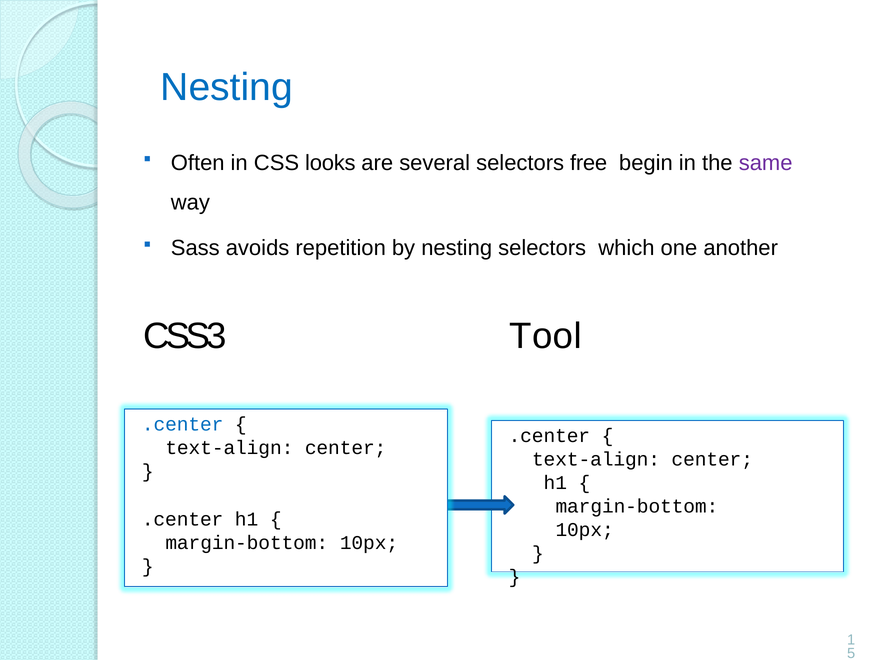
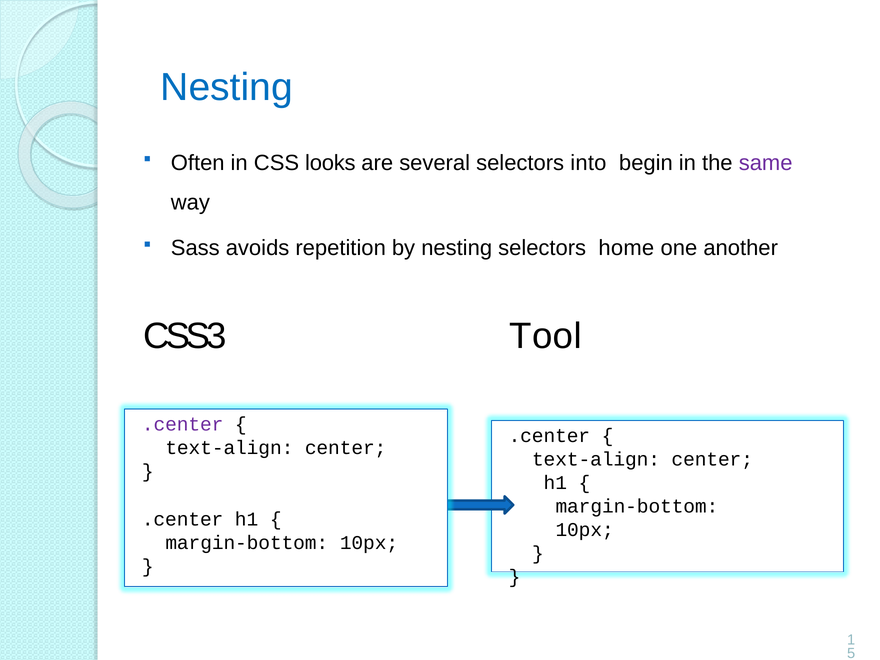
free: free -> into (588, 163)
which: which -> home (626, 248)
.center colour: blue -> purple (183, 424)
